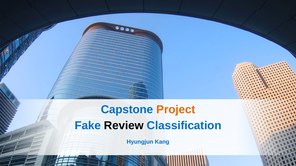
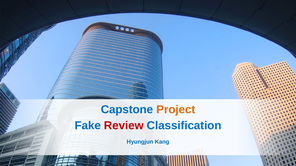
Review colour: black -> red (124, 126)
